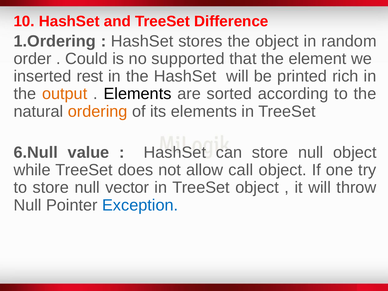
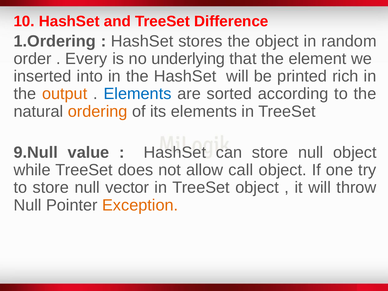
Could: Could -> Every (86, 59)
supported: supported -> underlying (188, 59)
rest: rest -> into (90, 76)
Elements colour: black -> blue (138, 94)
6.Null: 6.Null -> 9.Null (36, 152)
Exception colour: blue -> orange (140, 205)
